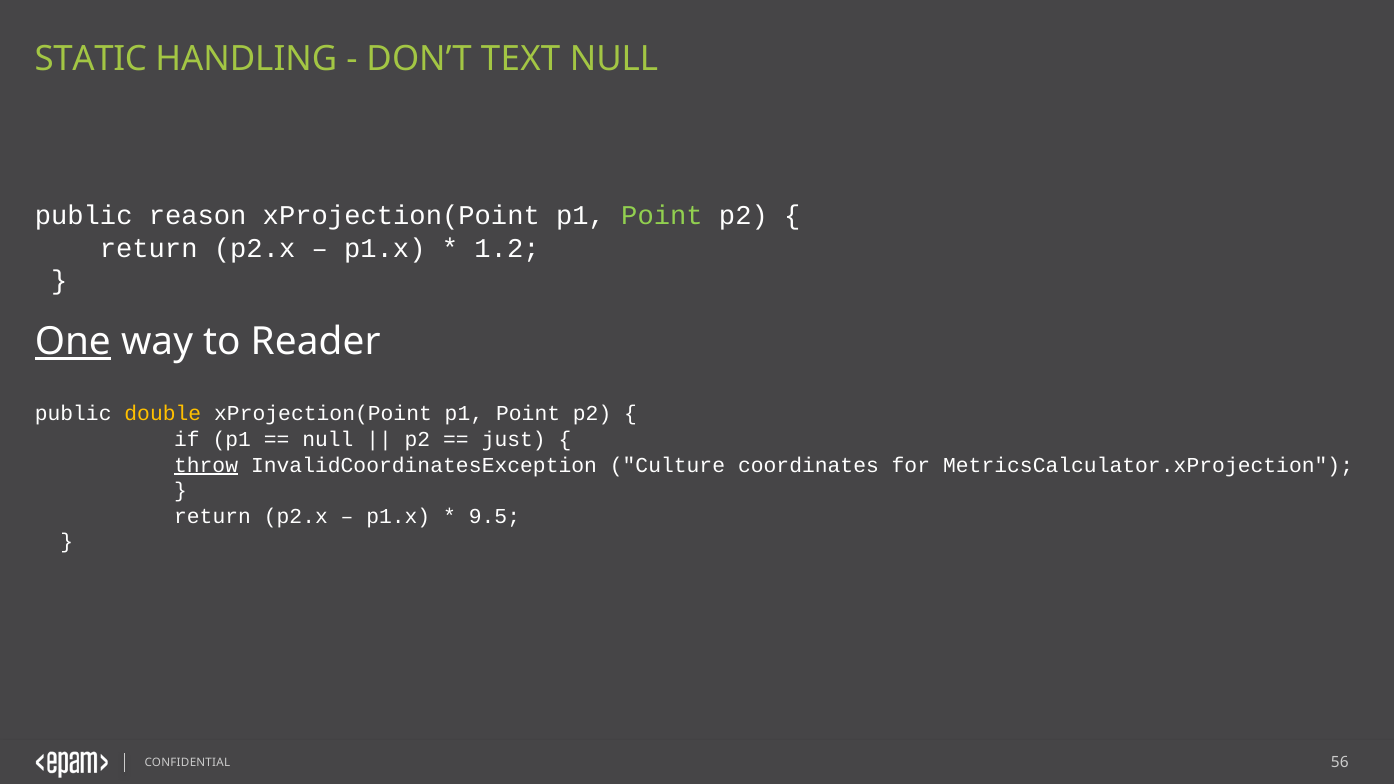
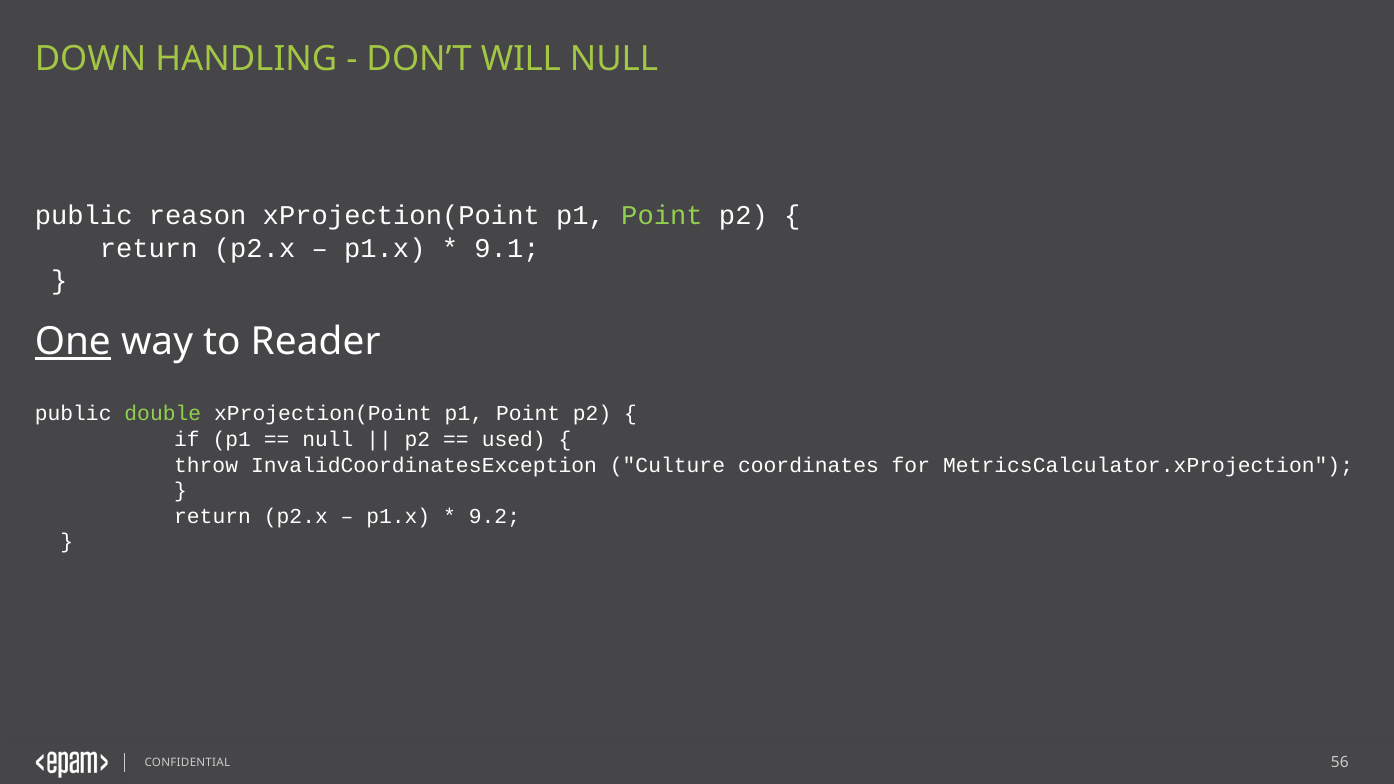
STATIC: STATIC -> DOWN (91, 59)
TEXT: TEXT -> WILL (521, 59)
1.2: 1.2 -> 9.1 (507, 249)
double colour: yellow -> light green (163, 414)
just: just -> used (514, 439)
throw underline: present -> none (206, 465)
9.5: 9.5 -> 9.2 (494, 516)
